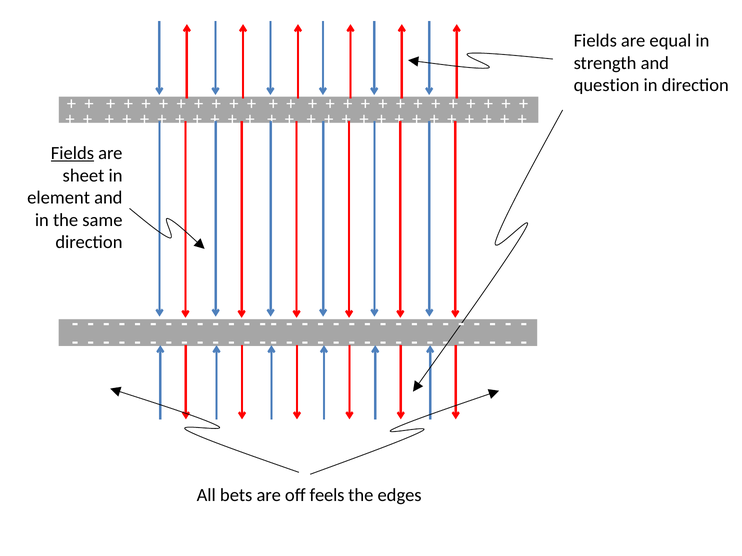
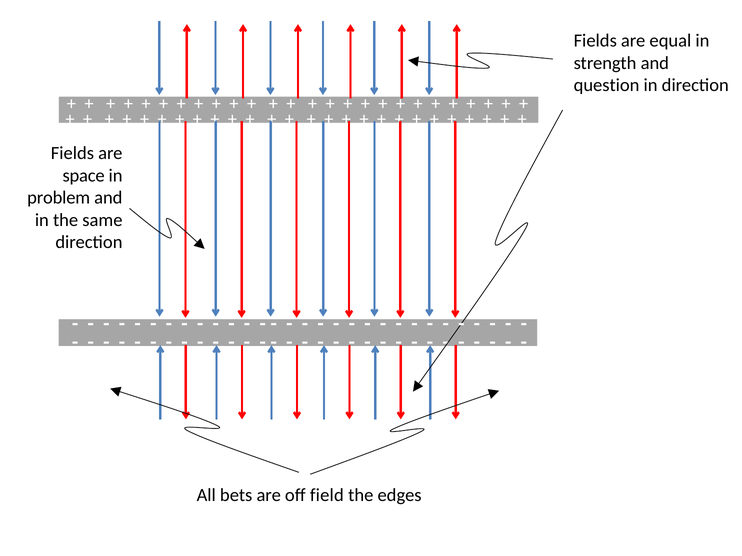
Fields underline: present -> none (72, 153)
sheet: sheet -> space (84, 176)
element: element -> problem (59, 198)
feels: feels -> field (327, 496)
